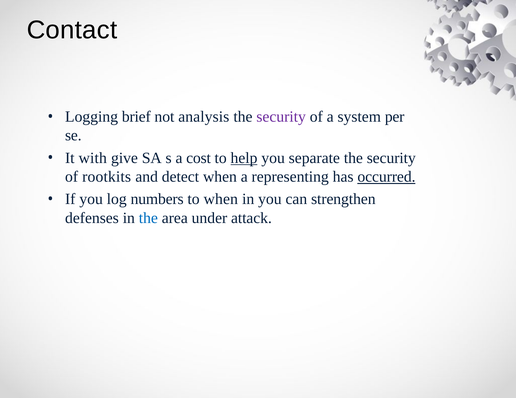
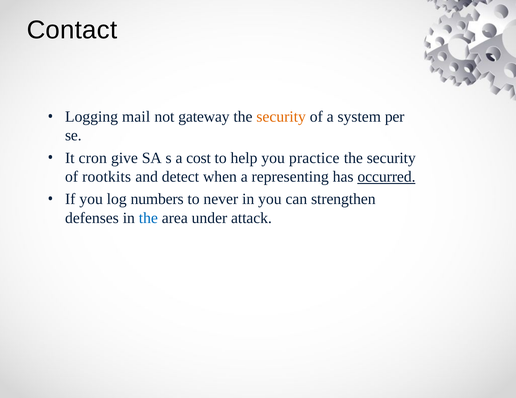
brief: brief -> mail (136, 117)
analysis: analysis -> gateway (204, 117)
security colour: purple -> orange (281, 117)
with: with -> cron (93, 158)
help underline: present -> none (244, 158)
separate: separate -> practice (314, 158)
to when: when -> never (221, 200)
